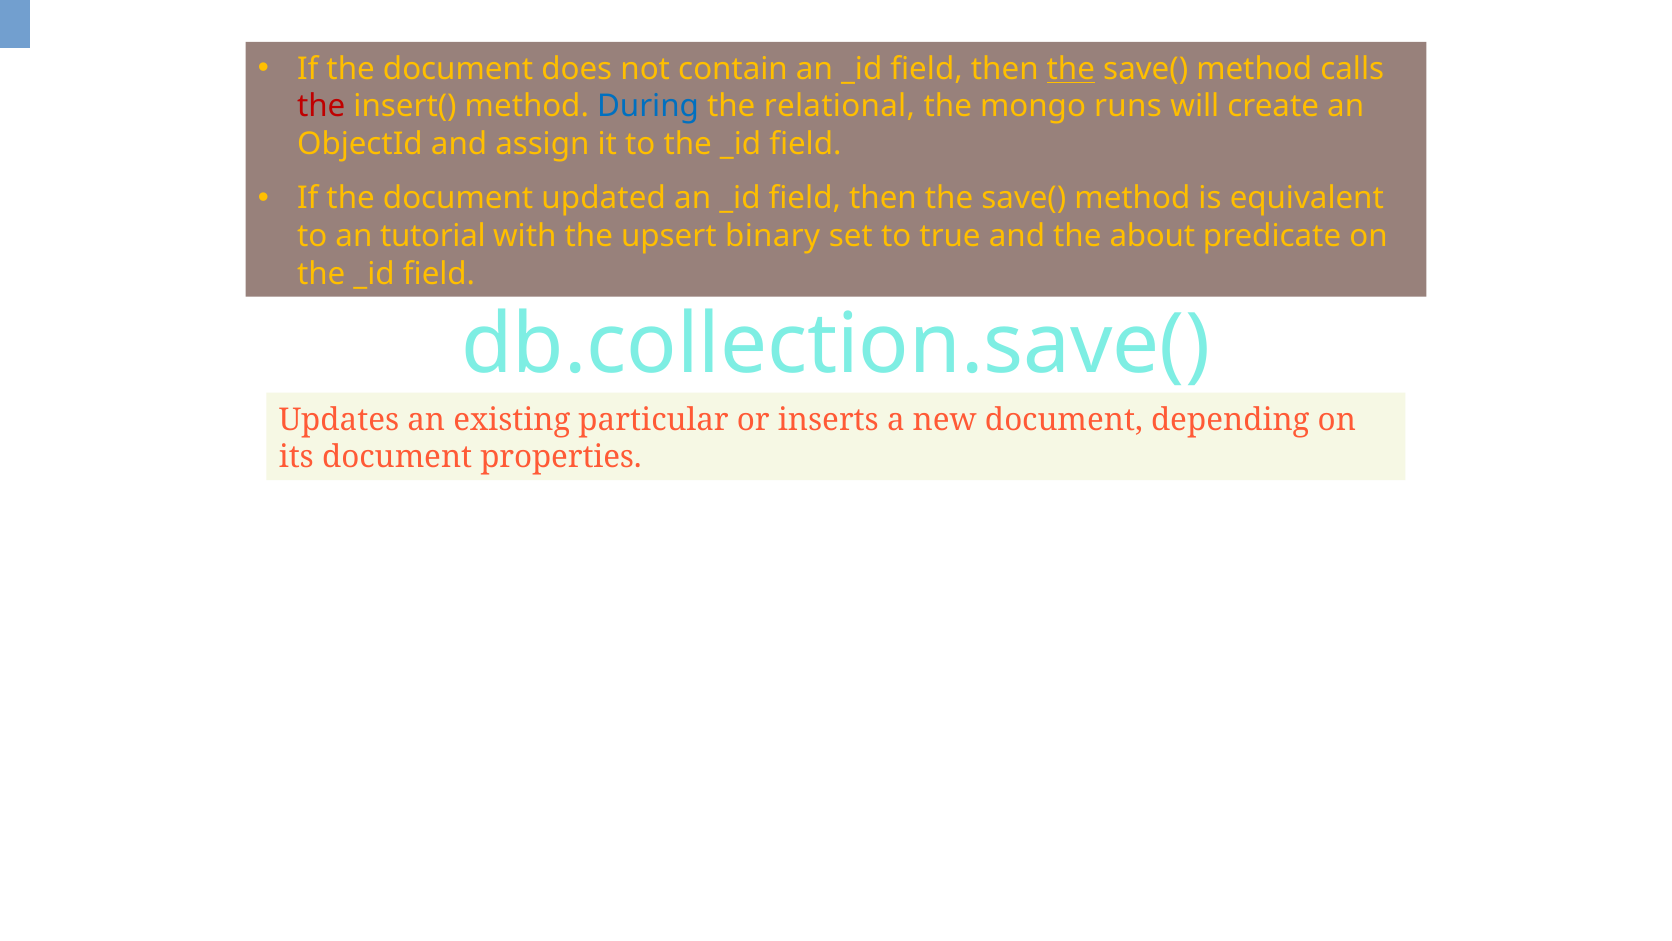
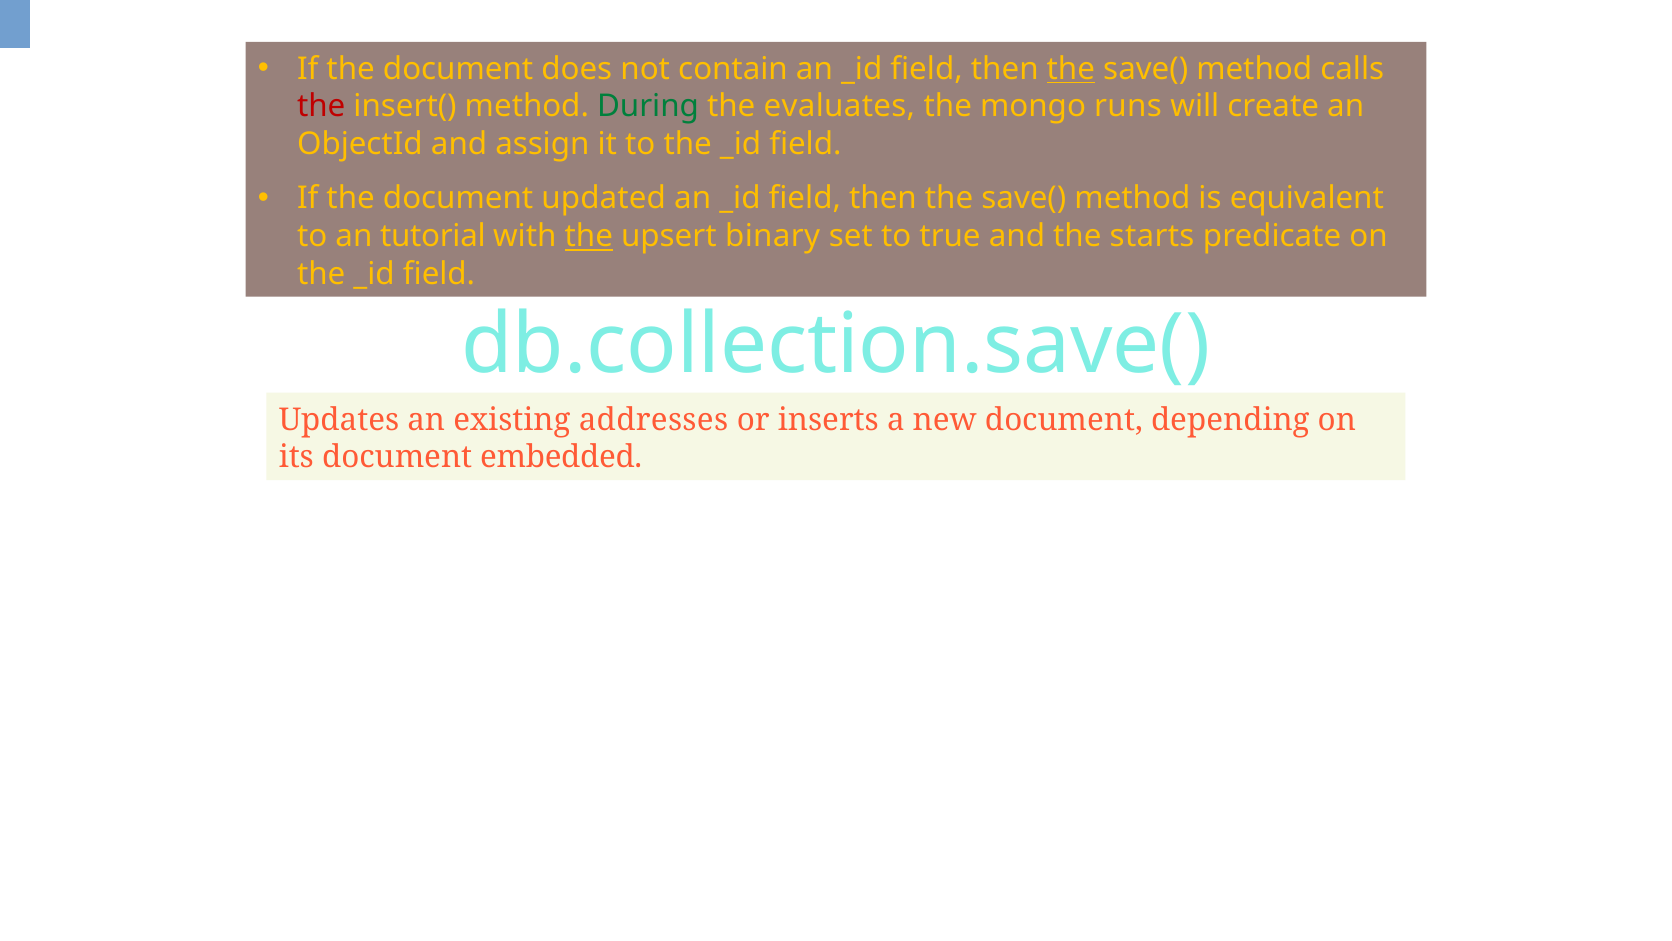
During colour: blue -> green (648, 107)
relational: relational -> evaluates (839, 107)
the underline: none -> present (589, 236)
about: about -> starts (1152, 236)
particular: particular -> addresses (653, 420)
properties: properties -> embedded (561, 457)
